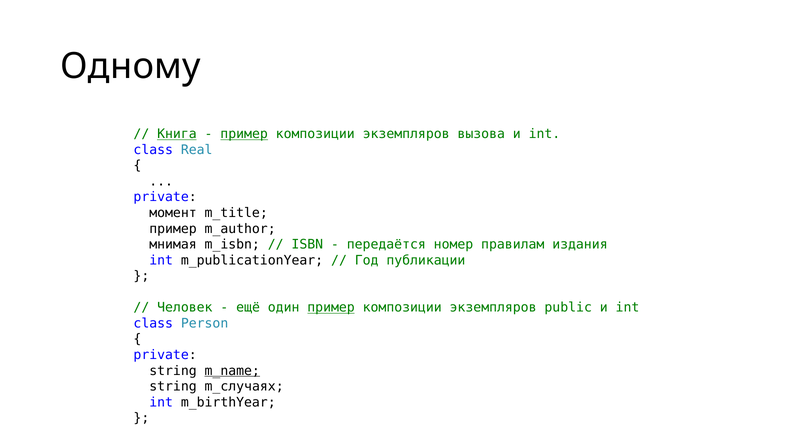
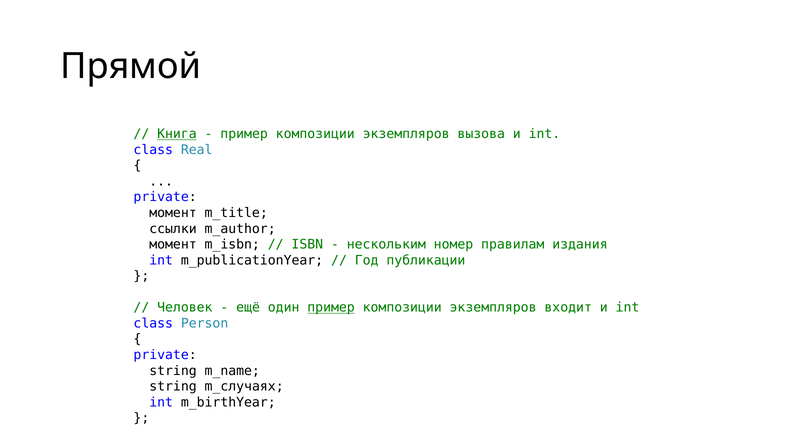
Одному: Одному -> Прямой (131, 66)
пример underline: present -> none (244, 134)
пример: пример -> ссылки (173, 229)
мнимая: мнимая -> момент (173, 245)
передаётся: передаётся -> нескольким (386, 245)
public: public -> входит (568, 308)
m_name underline: present -> none (232, 371)
